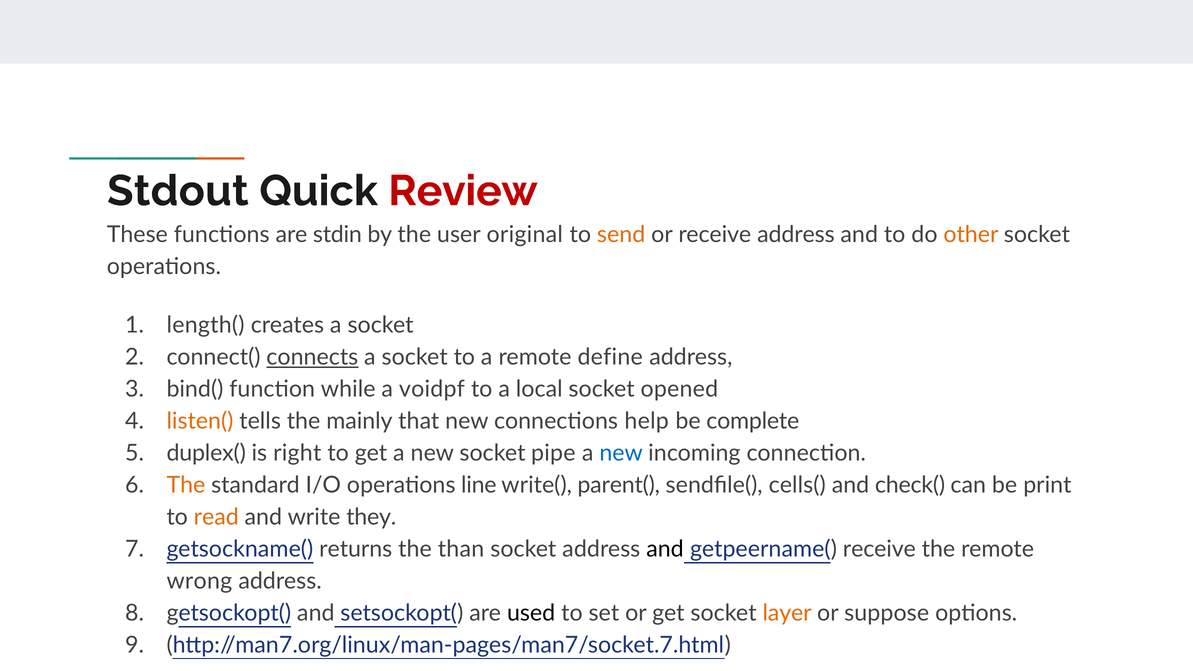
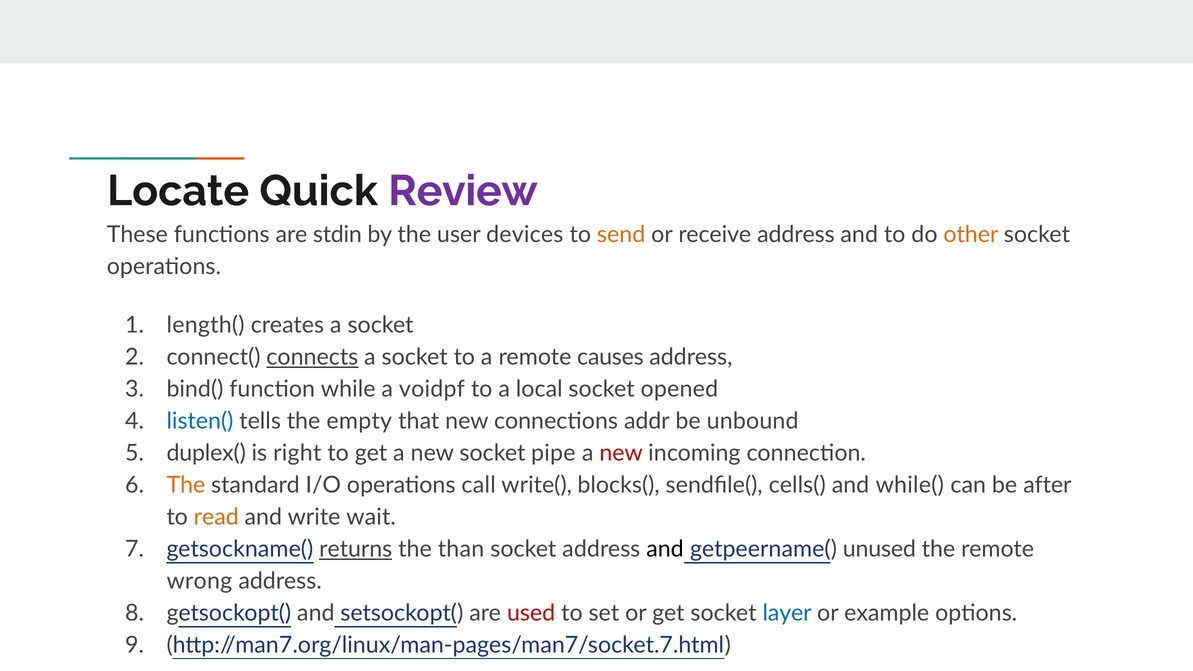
Stdout: Stdout -> Locate (178, 191)
Review colour: red -> purple (463, 191)
original: original -> devices (525, 235)
define: define -> causes (610, 357)
listen( colour: orange -> blue (200, 421)
mainly: mainly -> empty (359, 421)
help: help -> addr (647, 421)
complete: complete -> unbound (753, 421)
new colour: blue -> red (621, 453)
line: line -> call (479, 485)
parent(: parent( -> blocks( (619, 485)
check(: check( -> while( (910, 485)
print: print -> after (1047, 485)
they: they -> wait (371, 517)
returns underline: none -> present (356, 549)
getpeername( receive: receive -> unused (879, 549)
used colour: black -> red (531, 613)
layer colour: orange -> blue (787, 613)
suppose: suppose -> example (887, 613)
